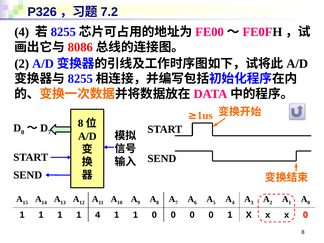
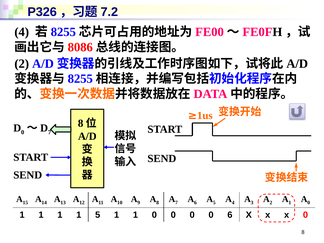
1 4: 4 -> 5 (98, 215)
0 0 1: 1 -> 6 (230, 215)
